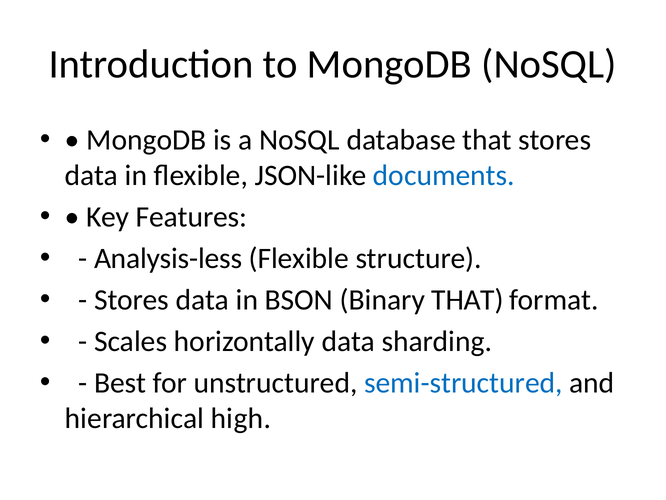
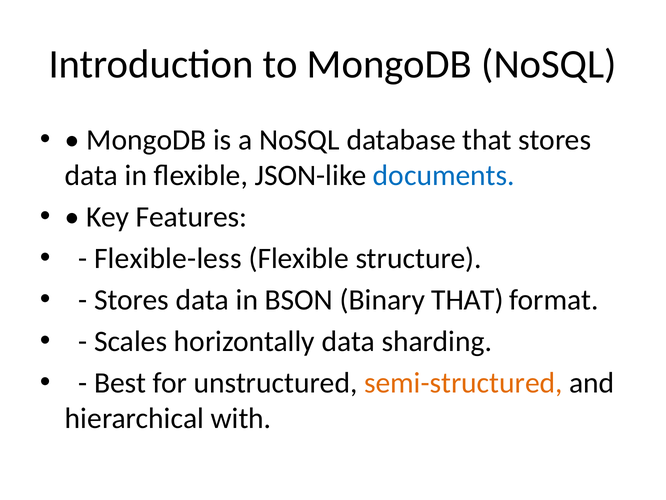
Analysis-less: Analysis-less -> Flexible-less (168, 258)
semi-structured colour: blue -> orange (463, 383)
high: high -> with (241, 418)
